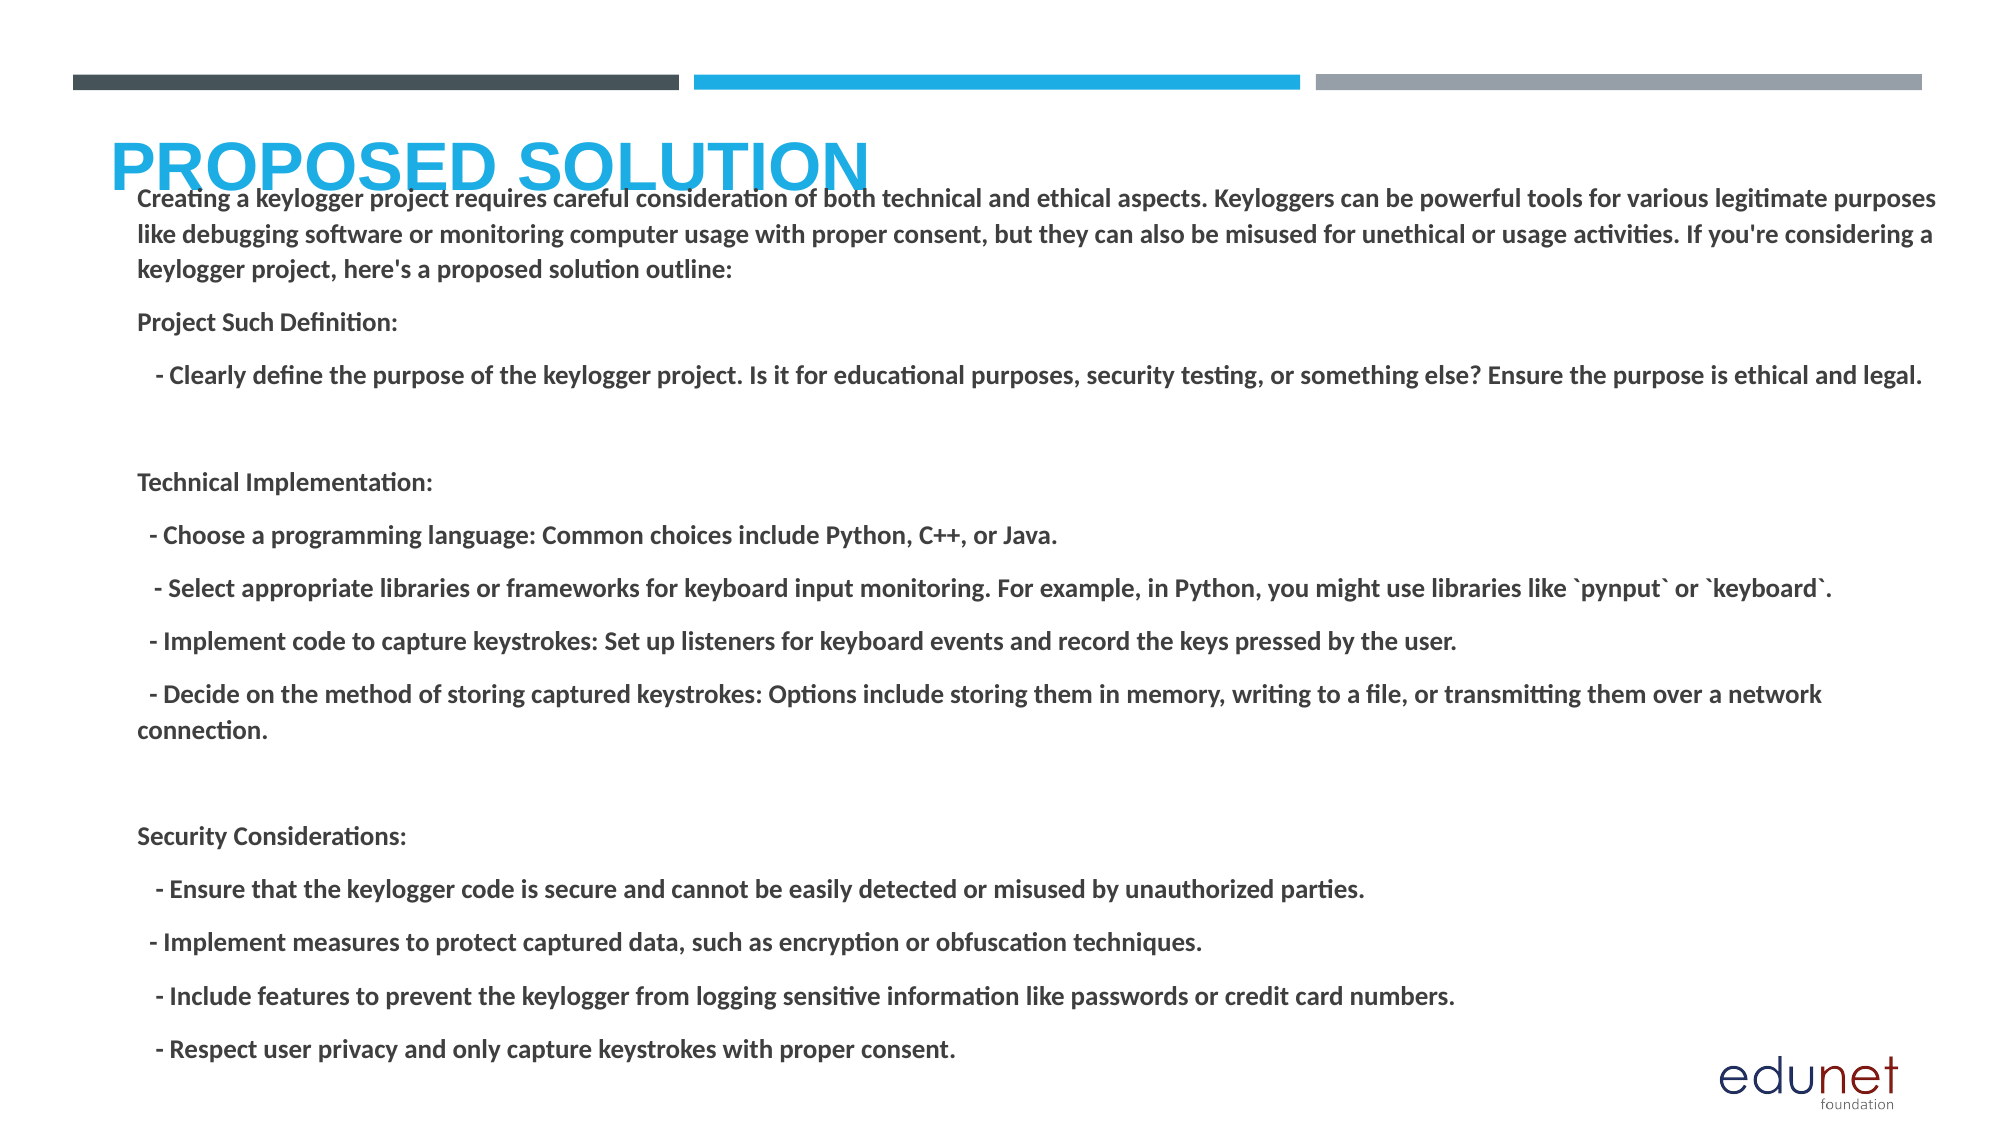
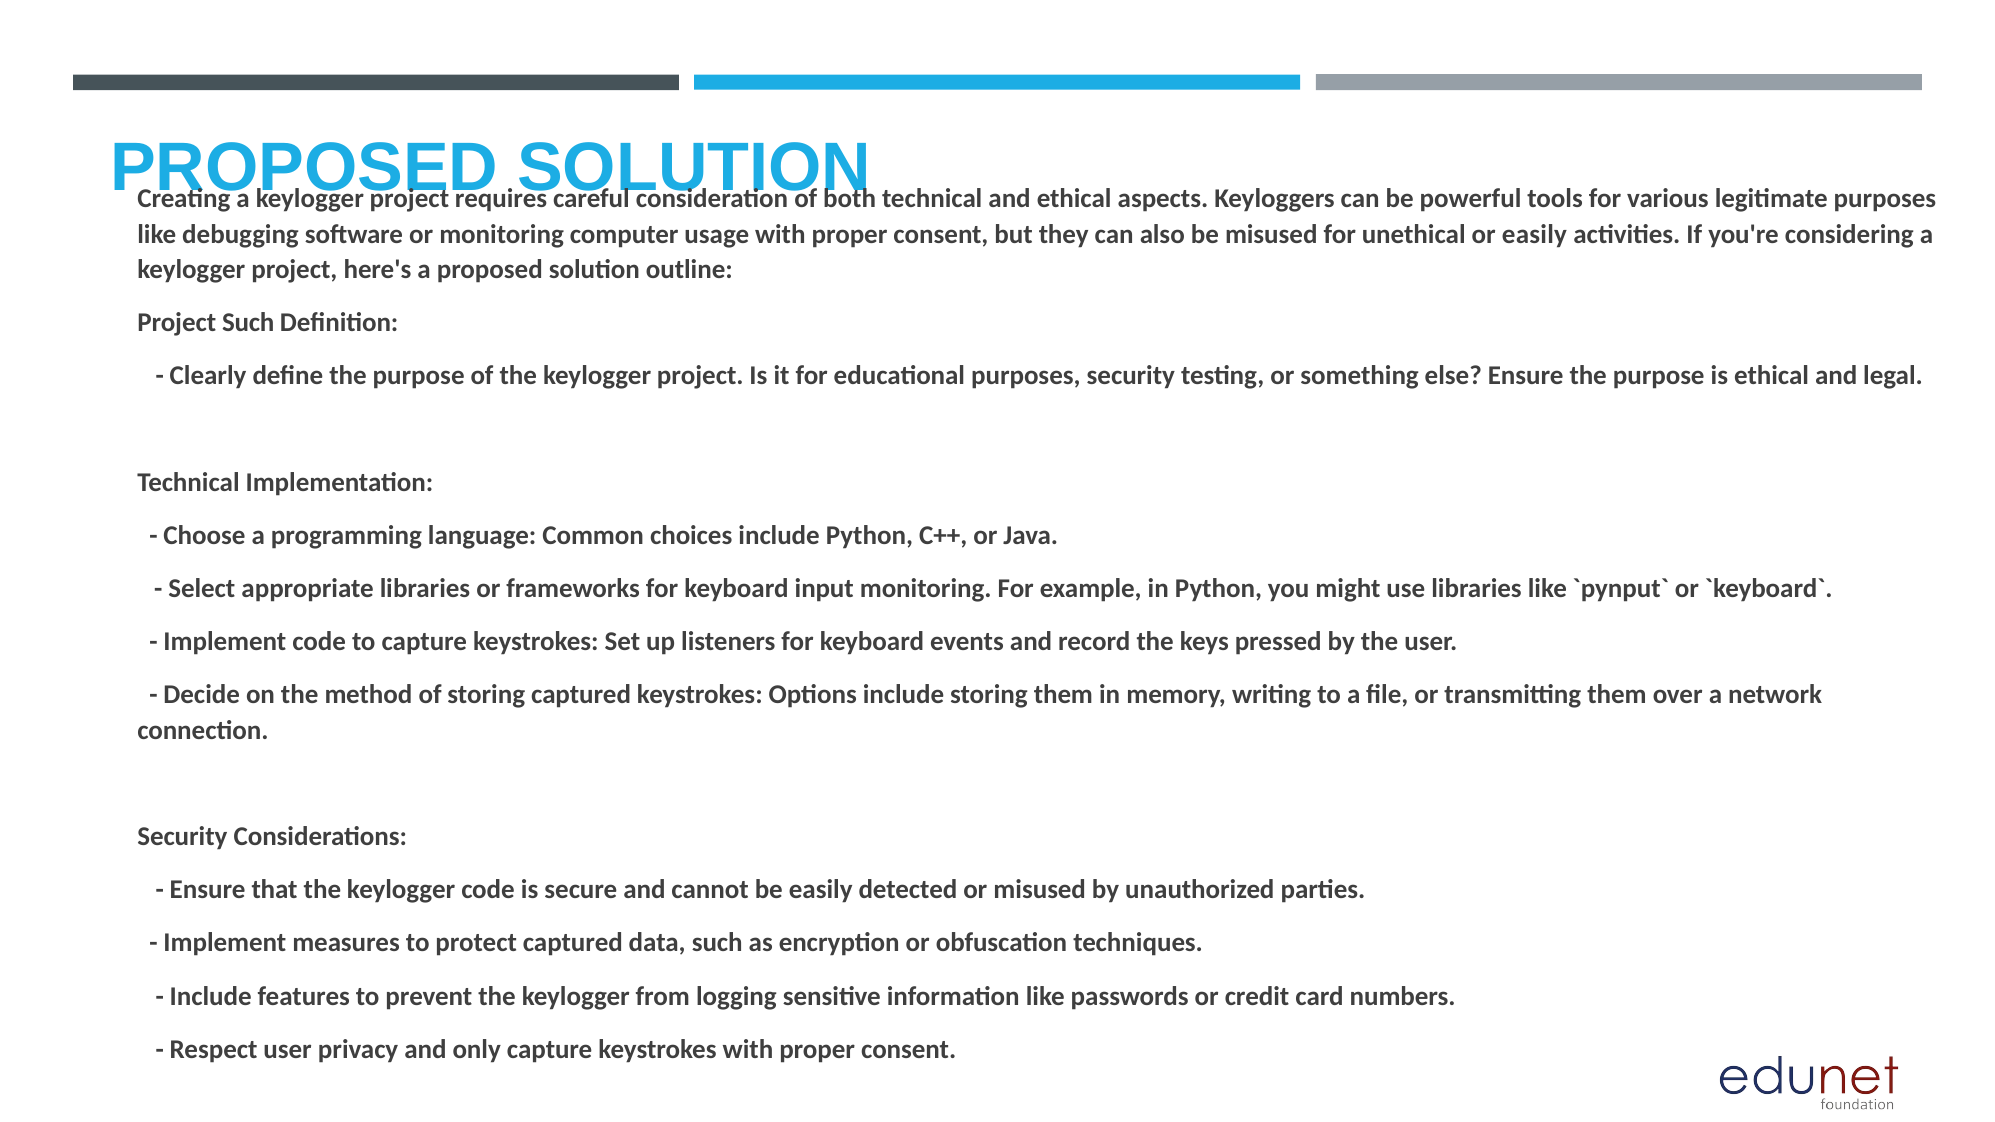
or usage: usage -> easily (1534, 234)
